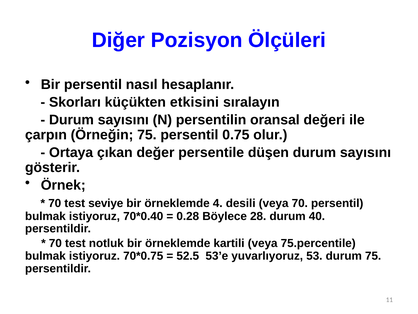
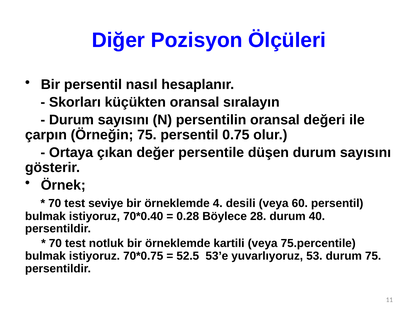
küçükten etkisini: etkisini -> oransal (195, 102)
veya 70: 70 -> 60 (300, 203)
